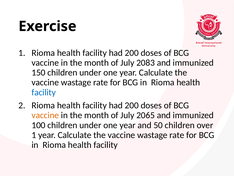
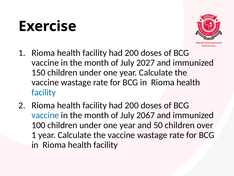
2083: 2083 -> 2027 (146, 63)
vaccine colour: orange -> blue (45, 115)
2065: 2065 -> 2067 (146, 115)
